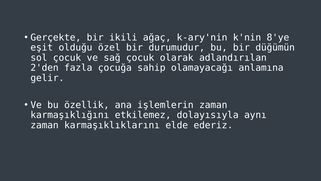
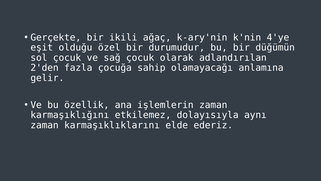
8'ye: 8'ye -> 4'ye (278, 37)
